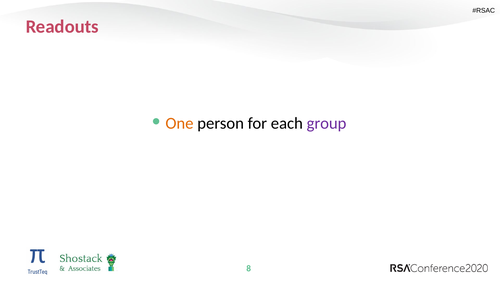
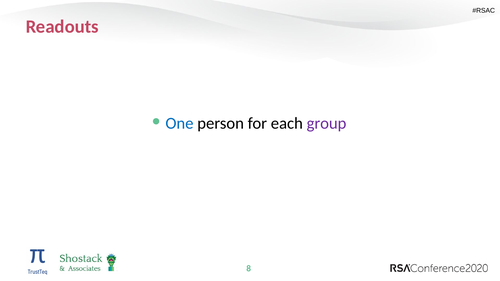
One colour: orange -> blue (179, 123)
